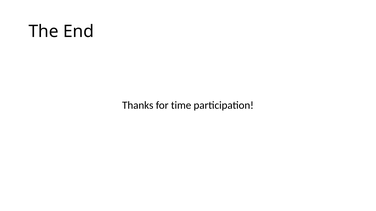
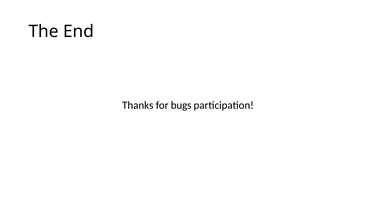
time: time -> bugs (181, 105)
